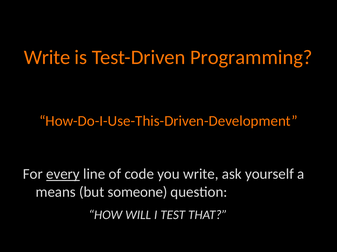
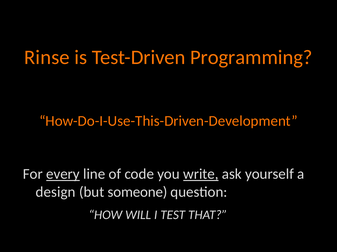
Write: Write -> Rinse (47, 58)
write underline: none -> present (201, 175)
means: means -> design (56, 193)
